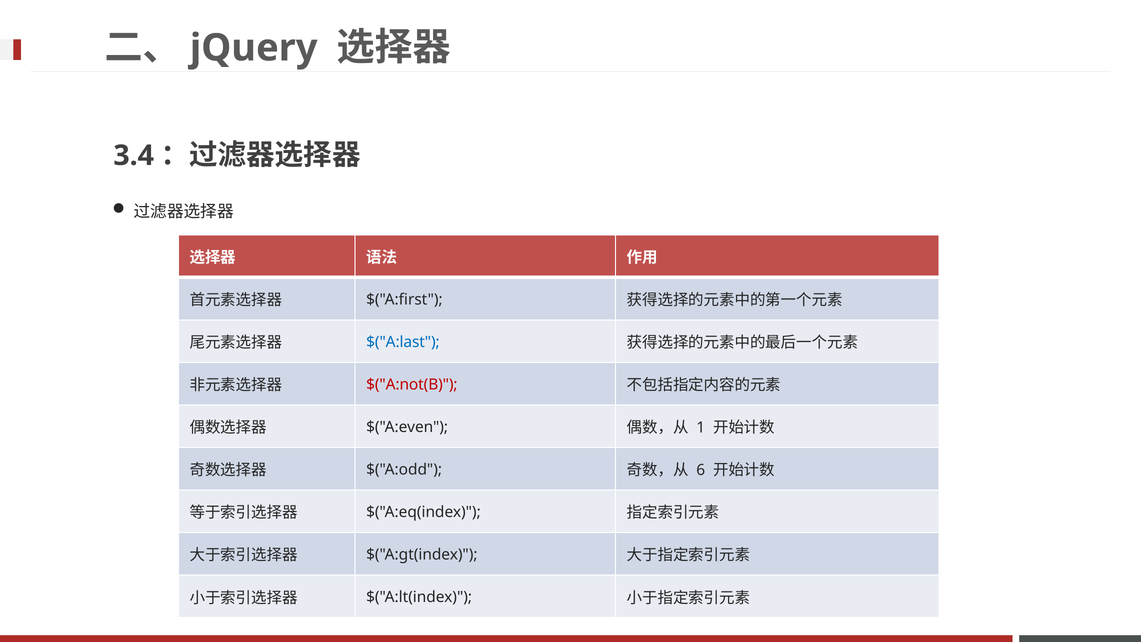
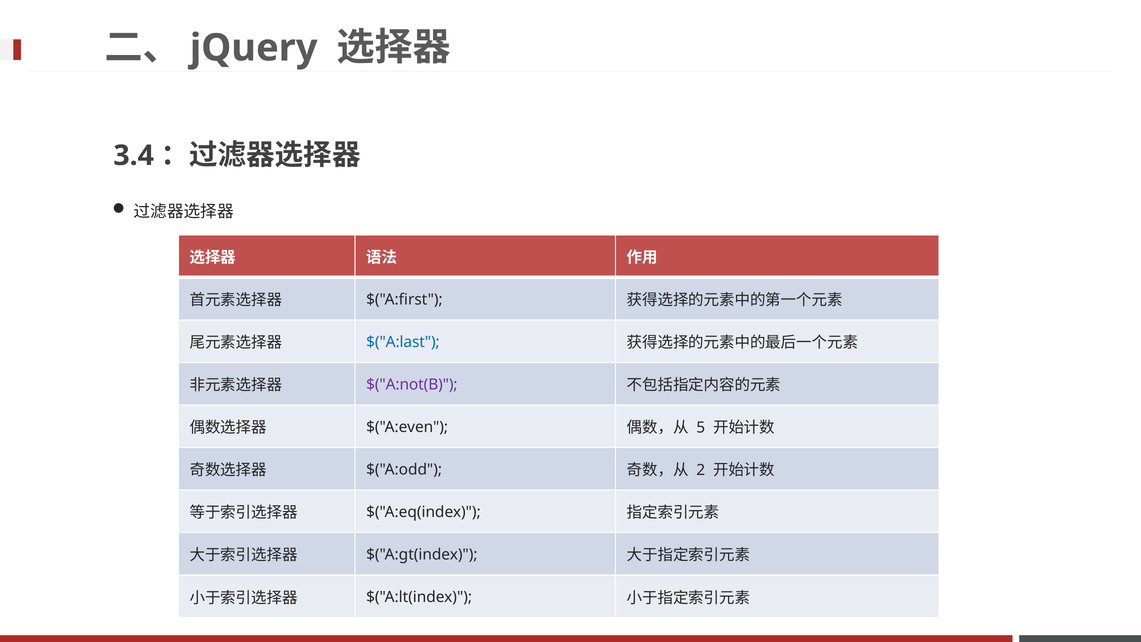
$("A:not(B colour: red -> purple (412, 384)
1: 1 -> 5 (701, 428)
6: 6 -> 2 (701, 470)
